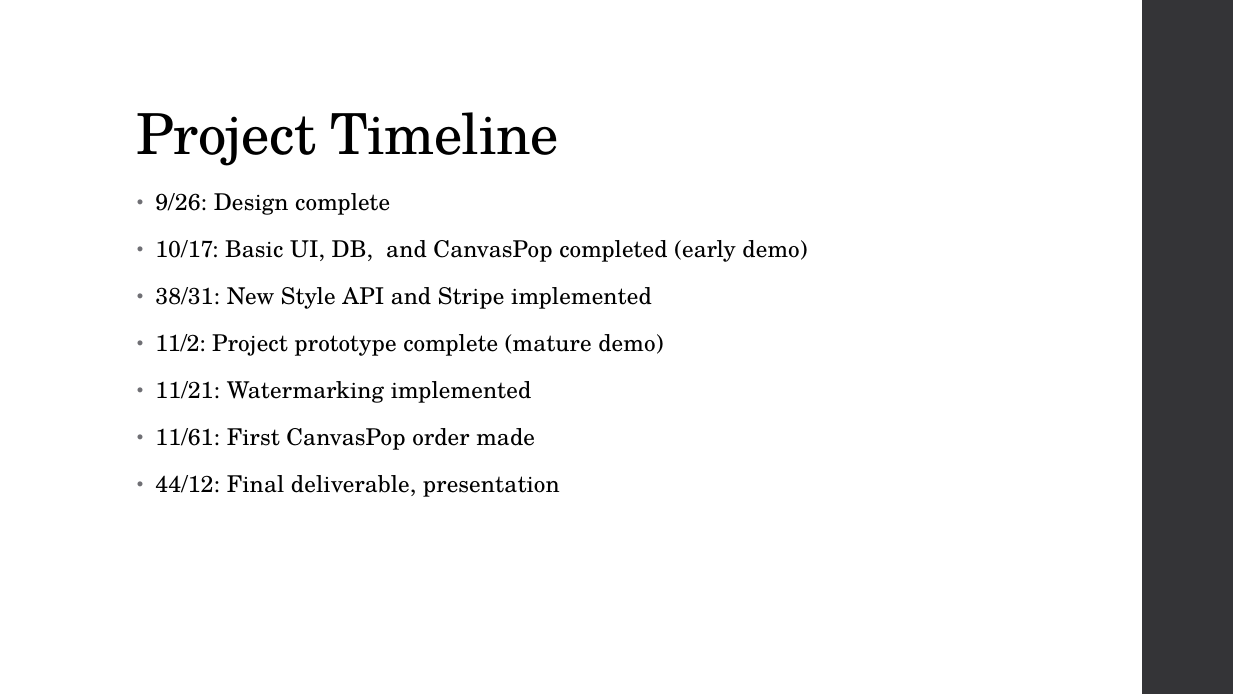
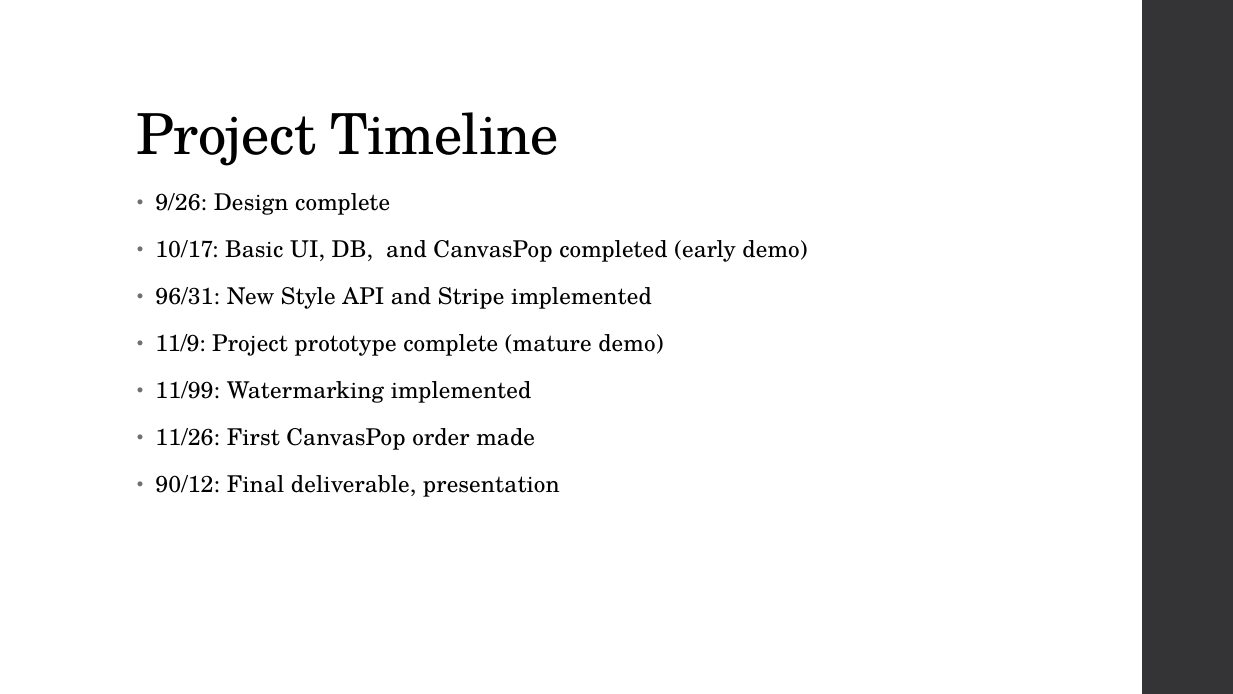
38/31: 38/31 -> 96/31 (188, 297)
11/2: 11/2 -> 11/9 (181, 344)
11/21: 11/21 -> 11/99 (188, 391)
11/61: 11/61 -> 11/26 (188, 438)
44/12: 44/12 -> 90/12 (188, 485)
